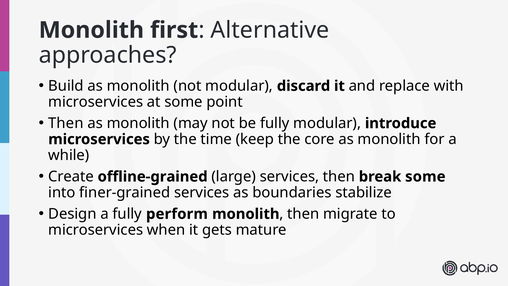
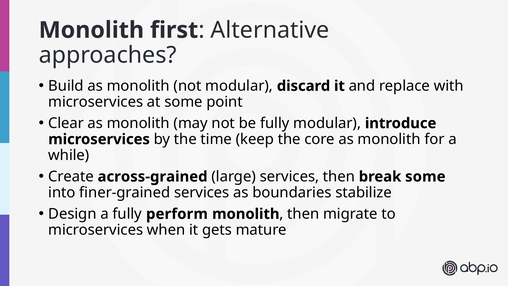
Then: Then -> Clear (66, 123)
offline-grained: offline-grained -> across-grained (153, 177)
